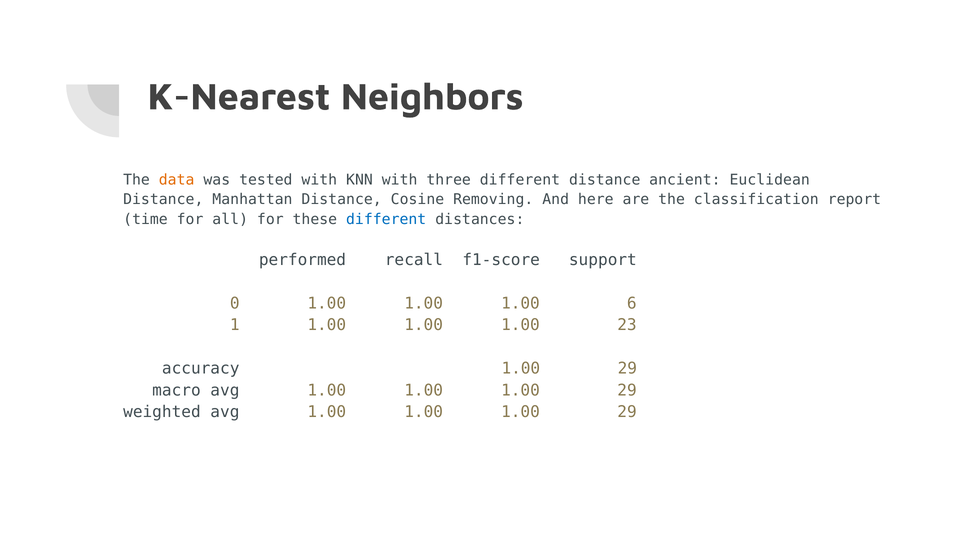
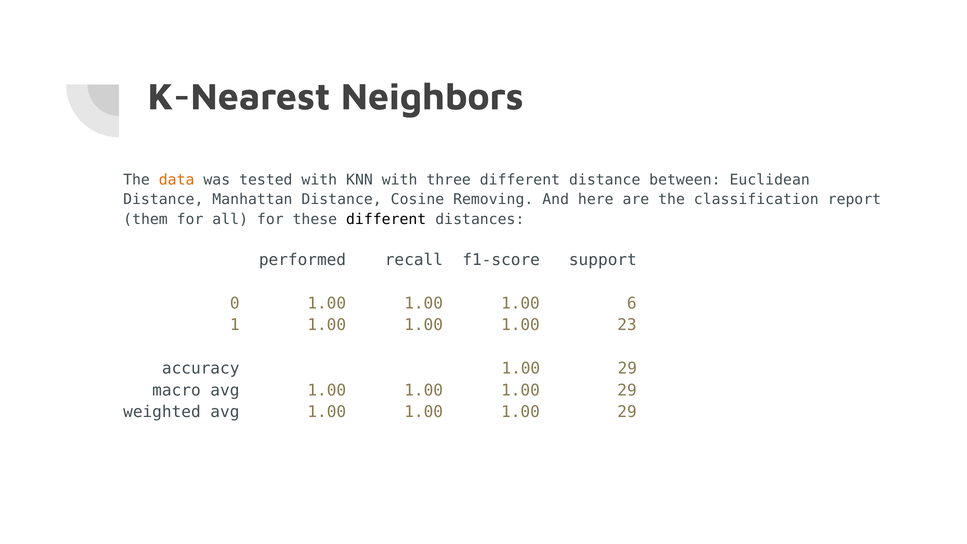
ancient: ancient -> between (685, 180)
time: time -> them (145, 219)
different colour: blue -> black (386, 219)
